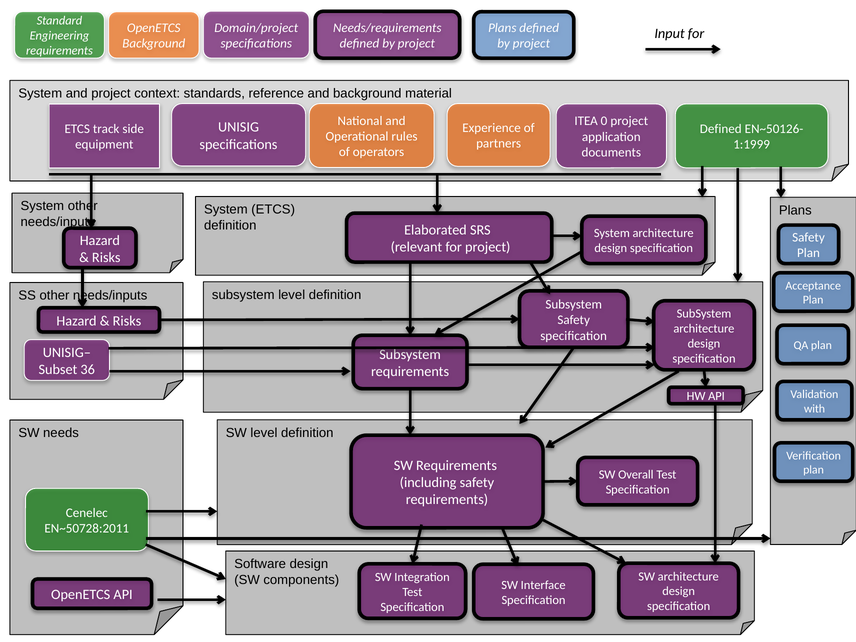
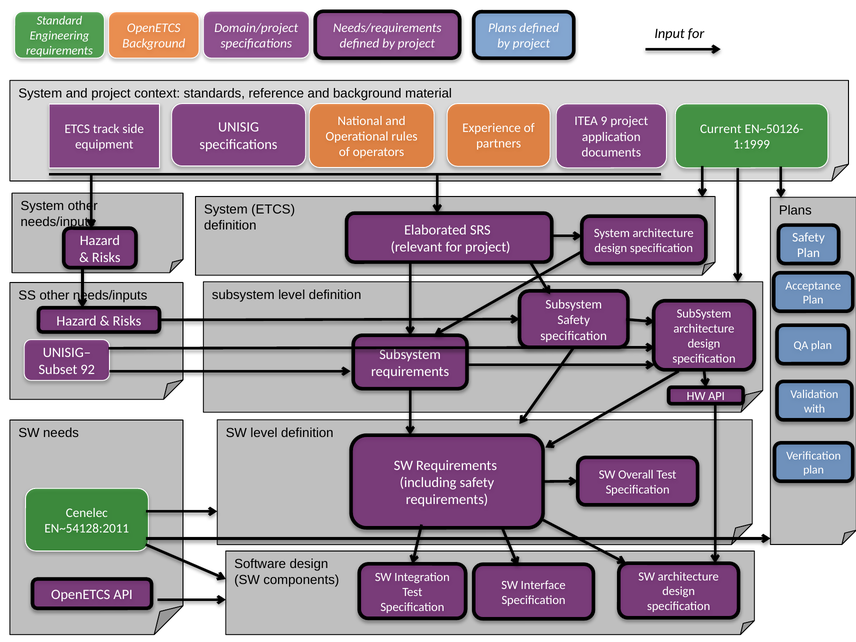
0: 0 -> 9 (604, 121)
Defined: Defined -> Current (721, 129)
36: 36 -> 92 (88, 370)
EN~50728:2011: EN~50728:2011 -> EN~54128:2011 (87, 528)
